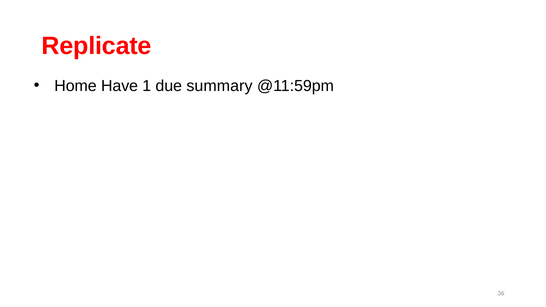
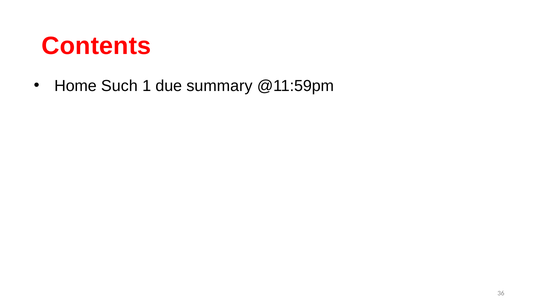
Replicate: Replicate -> Contents (96, 46)
Have: Have -> Such (119, 86)
